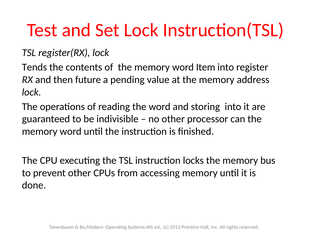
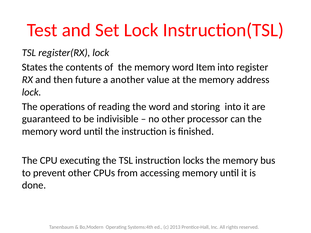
Tends: Tends -> States (34, 67)
pending: pending -> another (127, 80)
